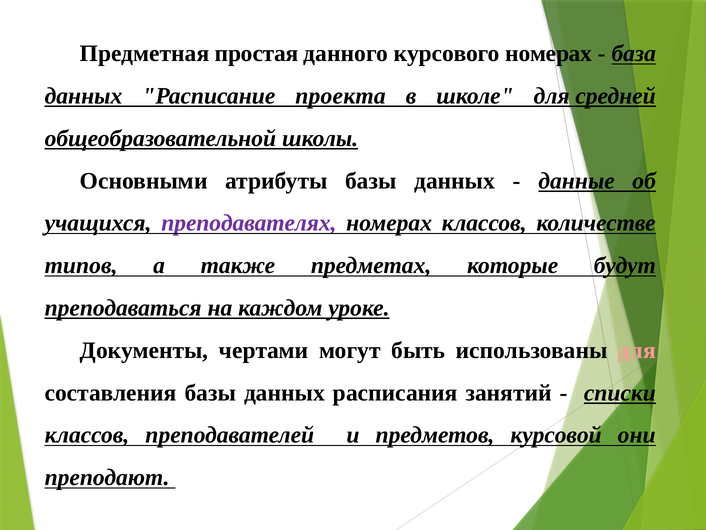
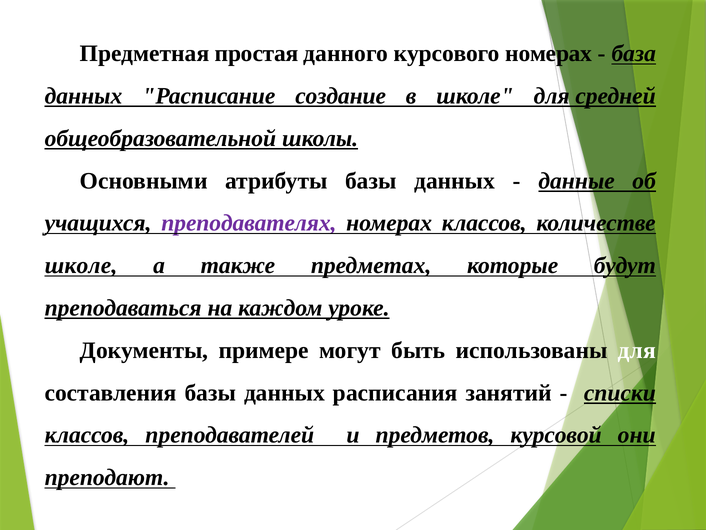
проекта: проекта -> создание (341, 96)
типов: типов -> школе (81, 265)
чертами: чертами -> примере (264, 350)
для colour: pink -> white (637, 350)
